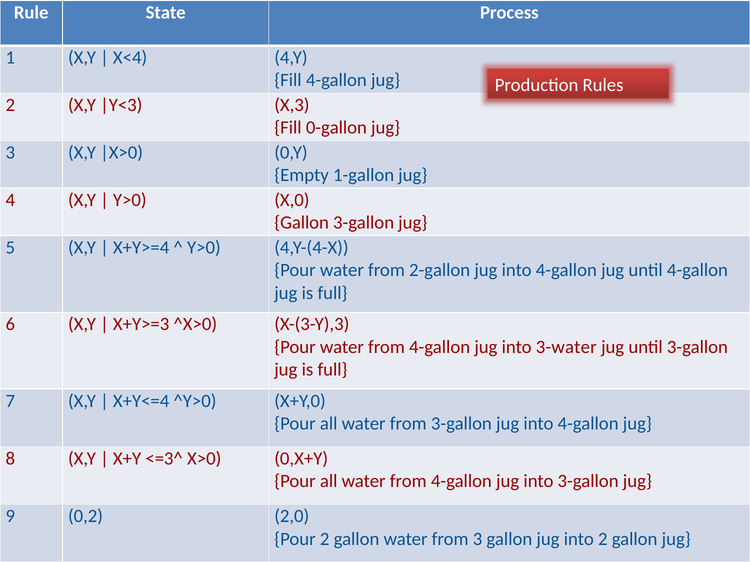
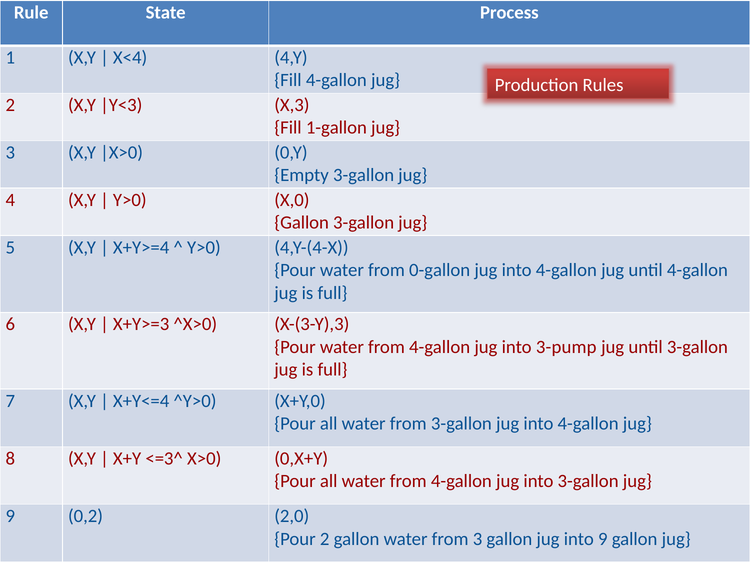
0-gallon: 0-gallon -> 1-gallon (336, 128)
Empty 1-gallon: 1-gallon -> 3-gallon (364, 175)
2-gallon: 2-gallon -> 0-gallon (440, 270)
3-water: 3-water -> 3-pump (566, 347)
into 2: 2 -> 9 (603, 539)
